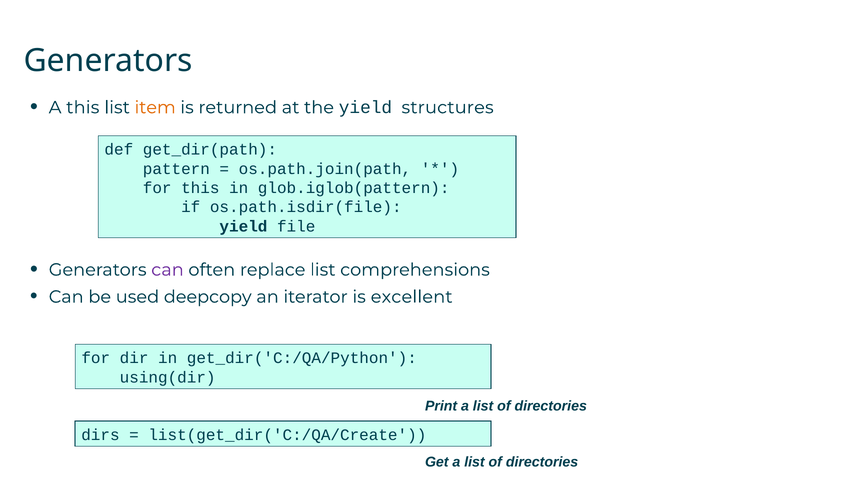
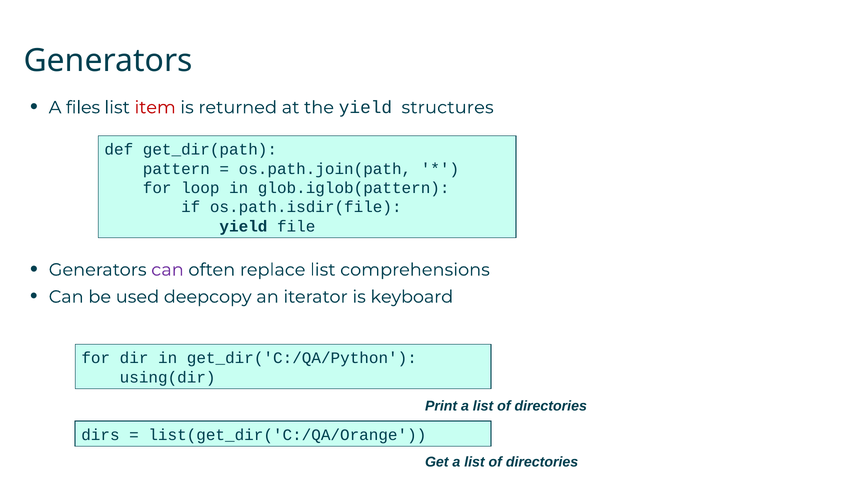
A this: this -> files (83, 108)
item colour: orange -> red (155, 108)
for this: this -> loop (200, 188)
excellent: excellent -> keyboard (412, 297)
list(get_dir('C:/QA/Create: list(get_dir('C:/QA/Create -> list(get_dir('C:/QA/Orange (287, 435)
